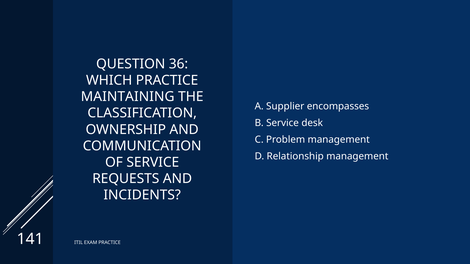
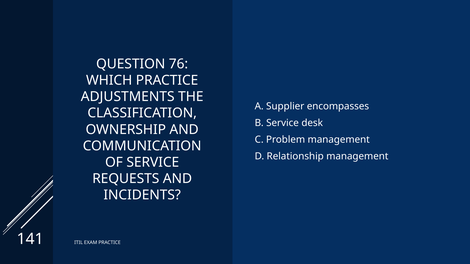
36: 36 -> 76 (178, 64)
MAINTAINING: MAINTAINING -> ADJUSTMENTS (128, 97)
